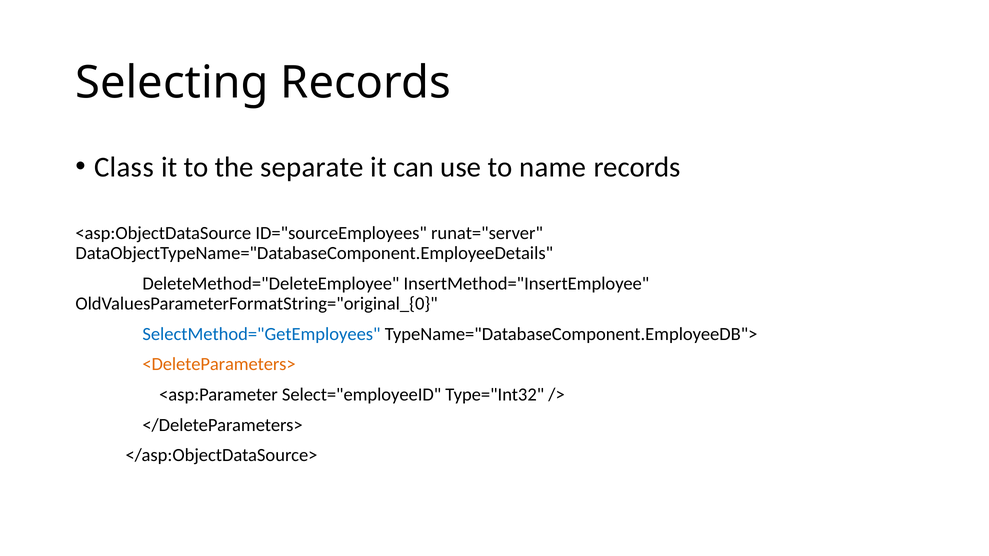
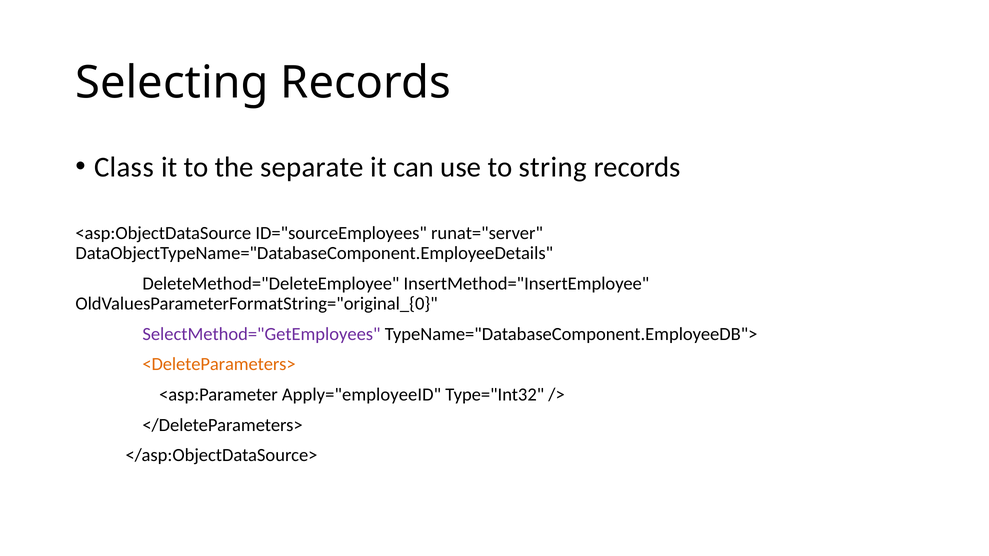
name: name -> string (553, 167)
SelectMethod="GetEmployees colour: blue -> purple (261, 334)
Select="employeeID: Select="employeeID -> Apply="employeeID (362, 395)
